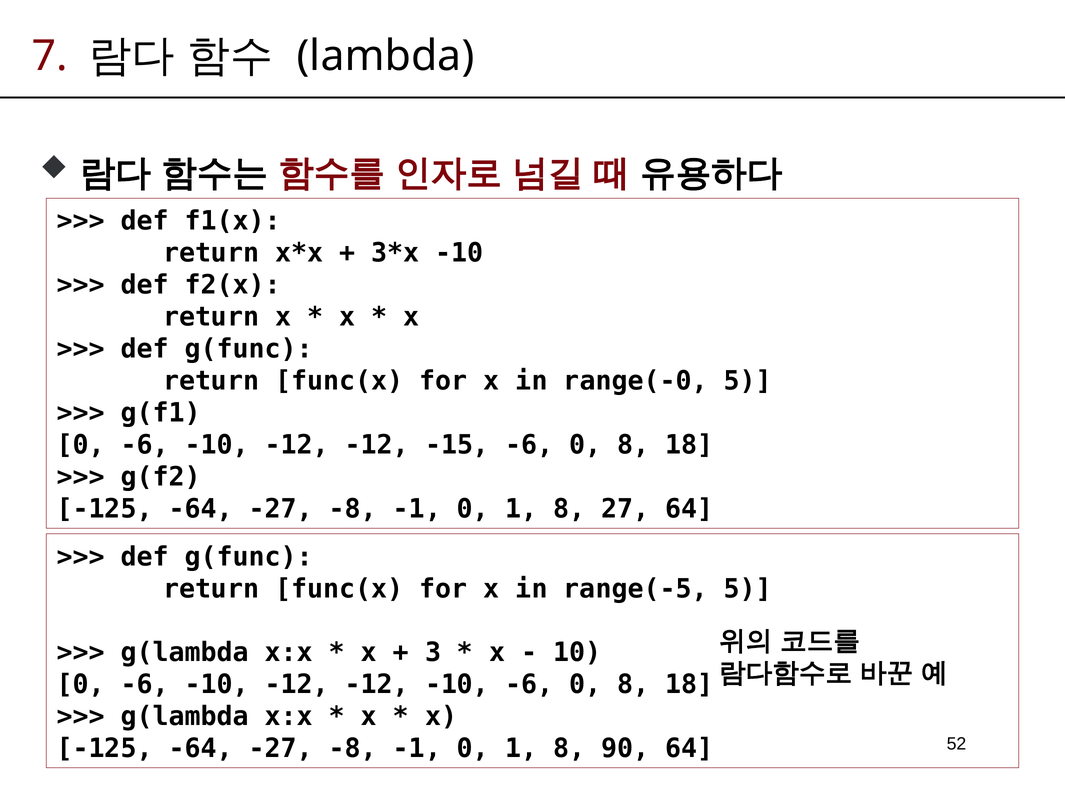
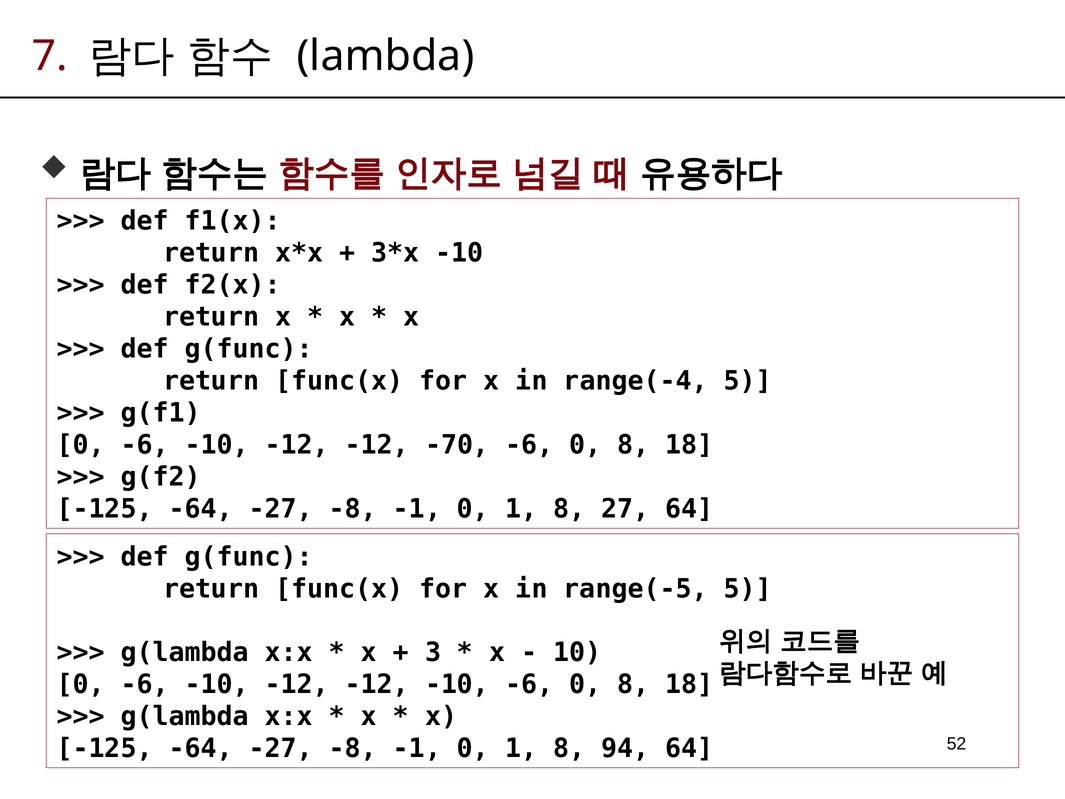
range(-0: range(-0 -> range(-4 (636, 381)
-15: -15 -> -70 (457, 445)
90: 90 -> 94 (625, 748)
